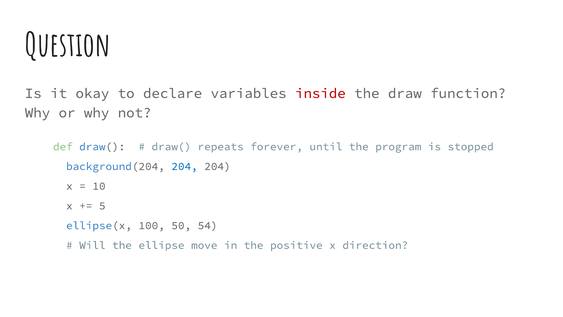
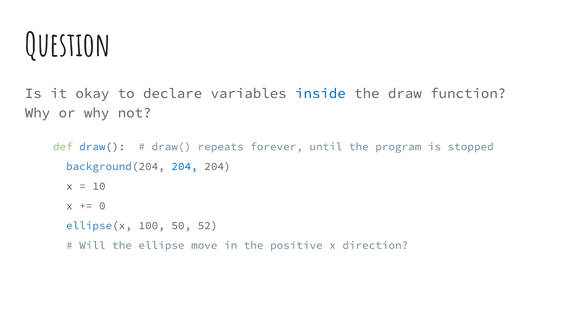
inside colour: red -> blue (320, 93)
5: 5 -> 0 (102, 206)
54: 54 -> 52 (208, 225)
